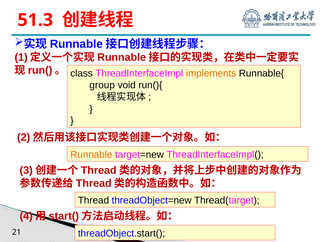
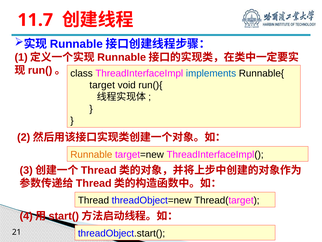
51.3: 51.3 -> 11.7 (35, 20)
implements colour: orange -> blue (211, 73)
group: group -> target (102, 85)
